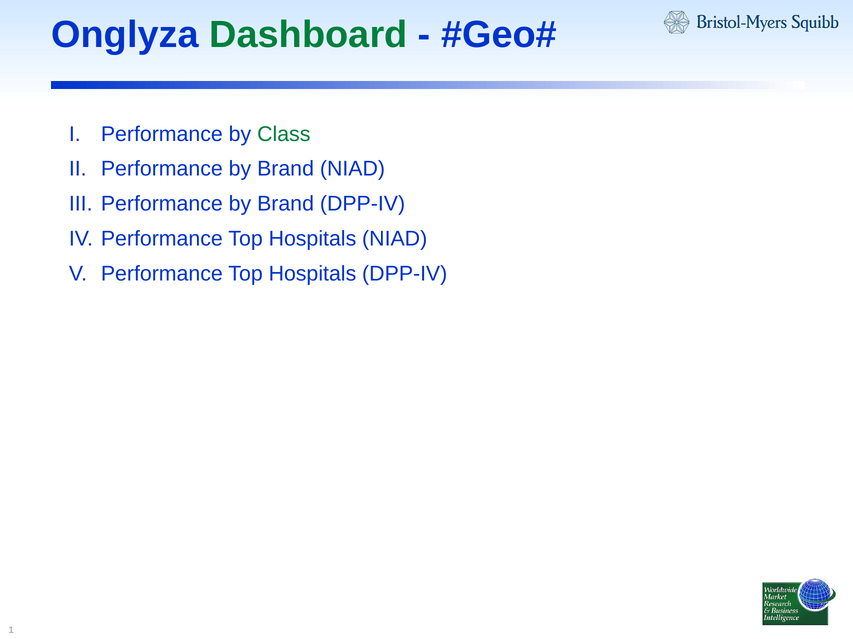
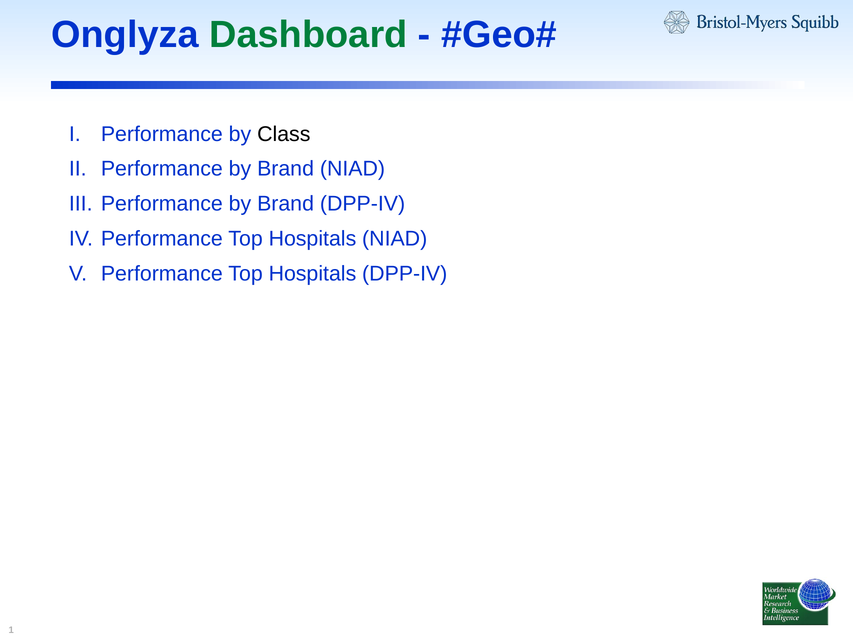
Class colour: green -> black (284, 134)
